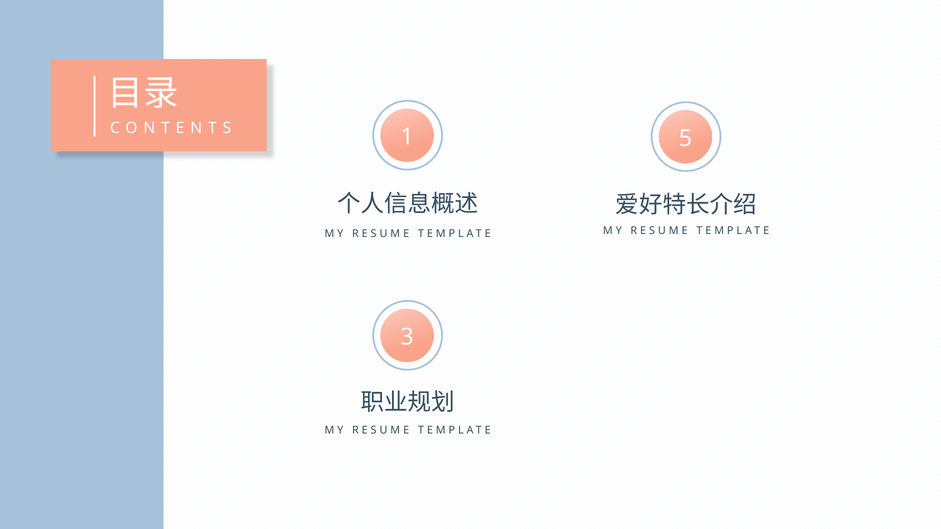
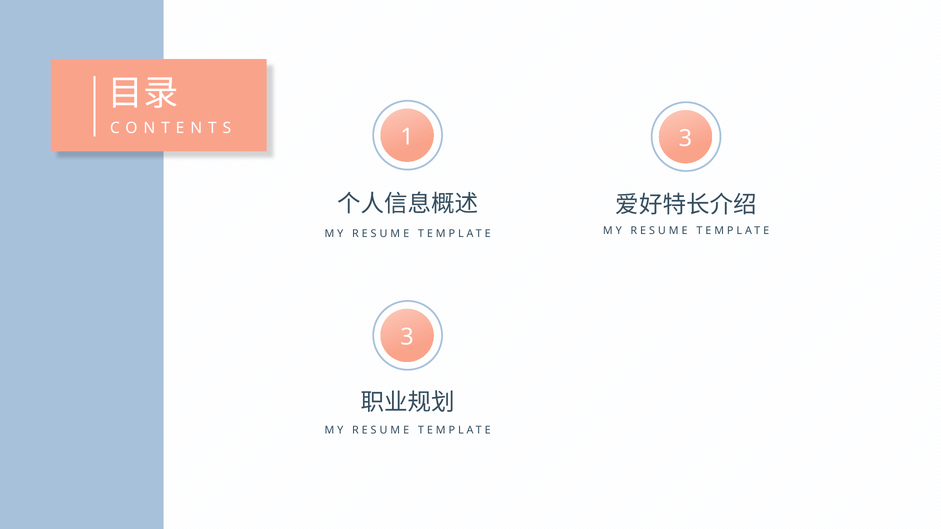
1 5: 5 -> 3 (685, 138)
